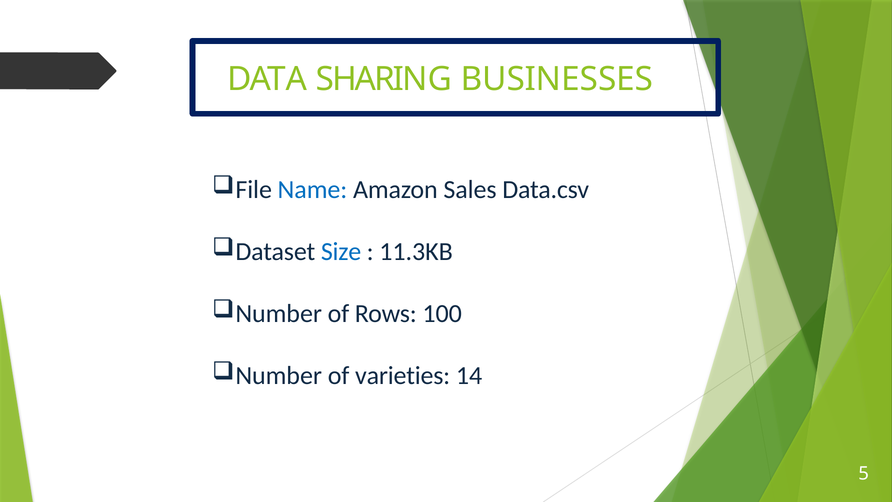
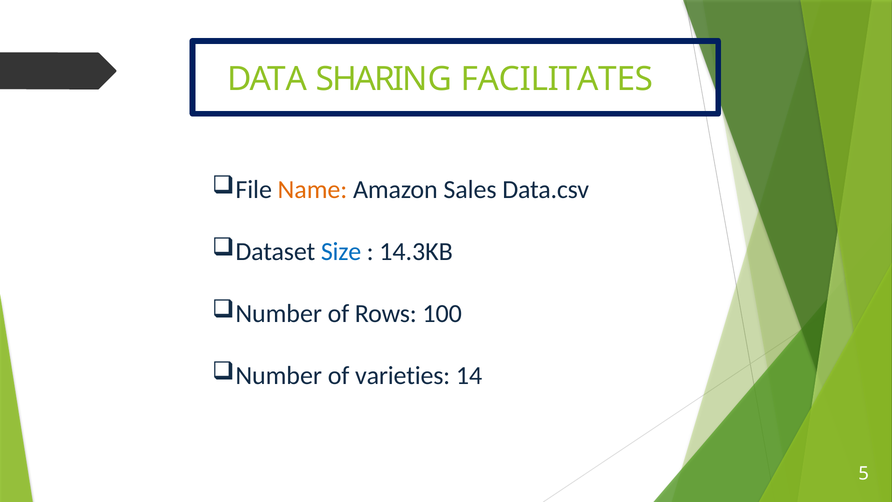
BUSINESSES: BUSINESSES -> FACILITATES (557, 79)
Name colour: blue -> orange (312, 190)
11.3KB: 11.3KB -> 14.3KB (416, 252)
